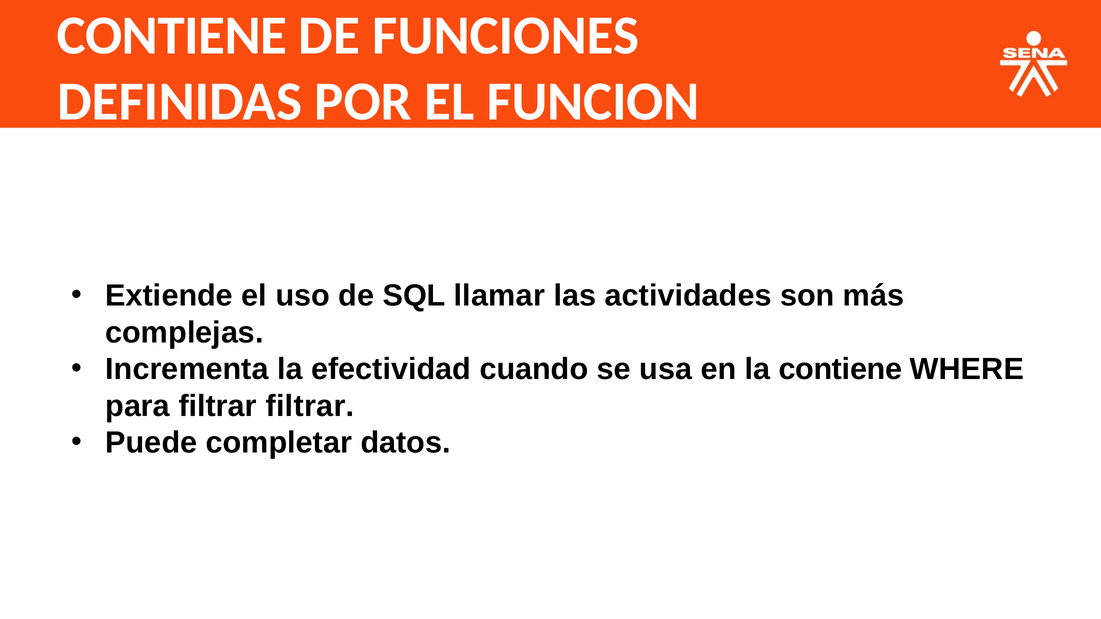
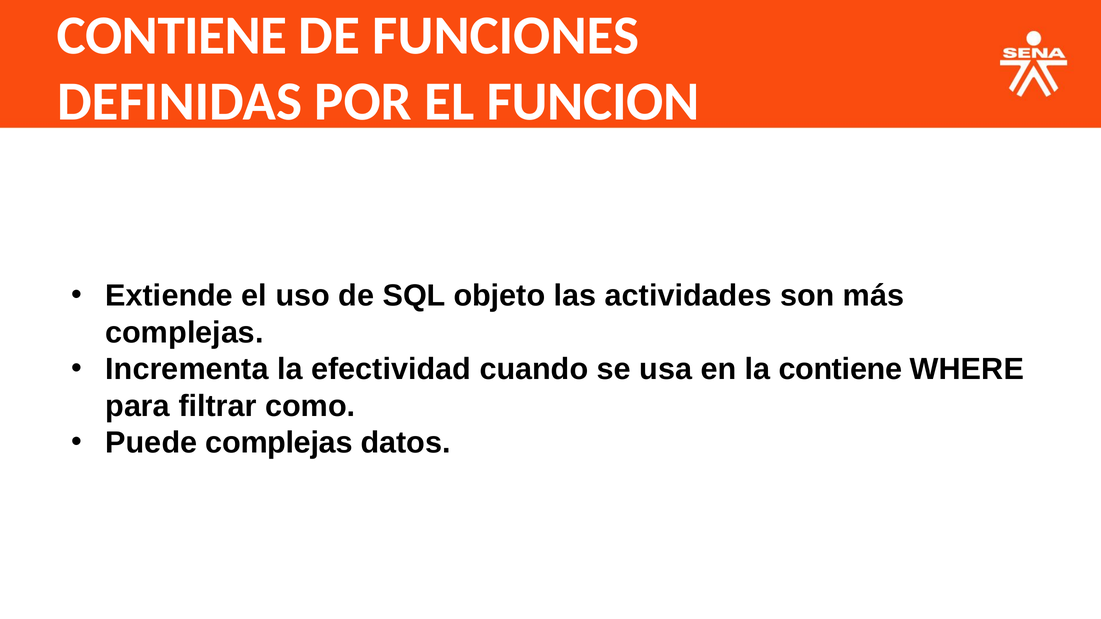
llamar: llamar -> objeto (499, 296)
filtrar filtrar: filtrar -> como (310, 406)
Puede completar: completar -> complejas (279, 443)
